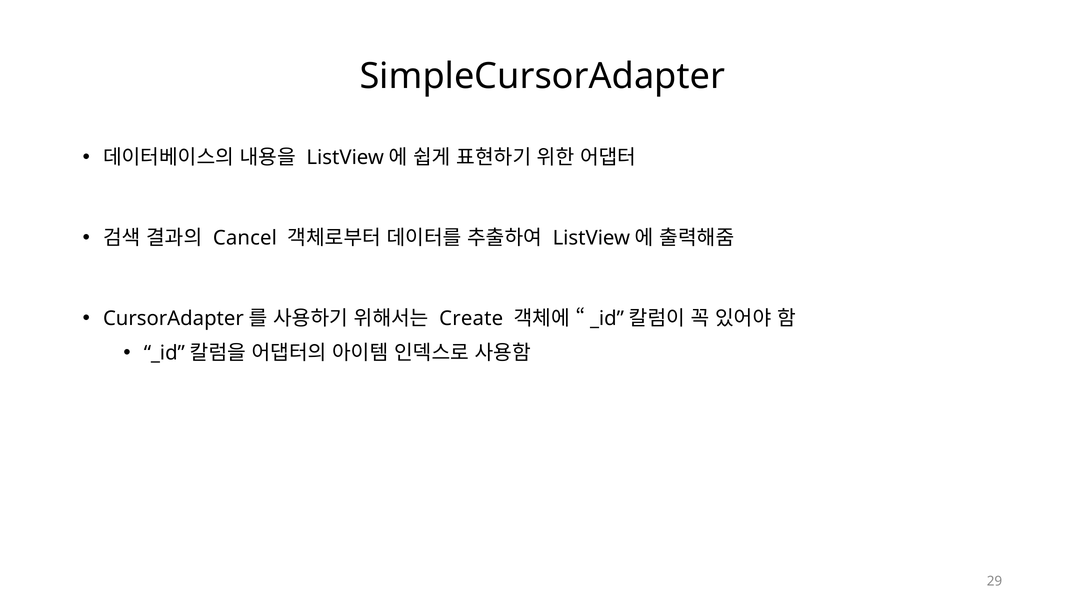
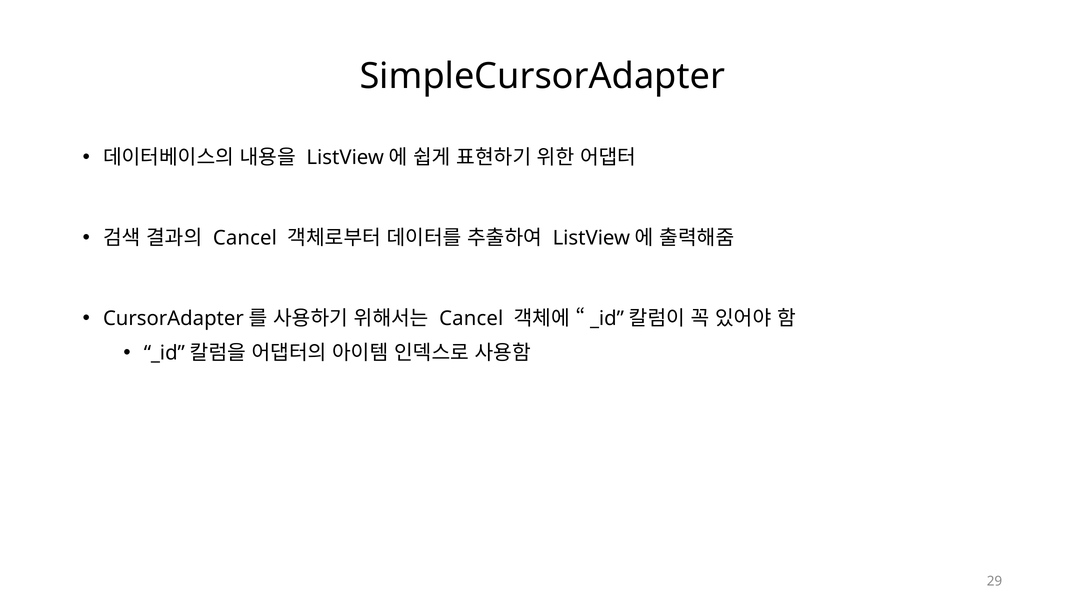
Create: Create -> Cancel (471, 319)
